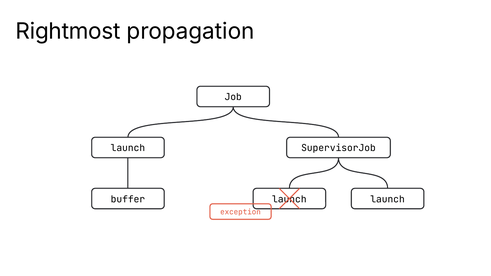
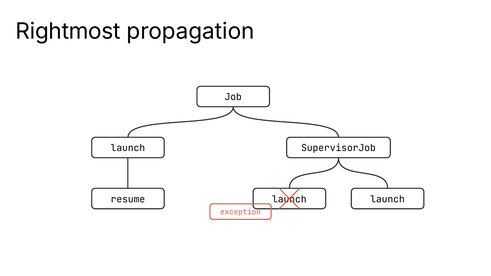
buffer: buffer -> resume (128, 199)
